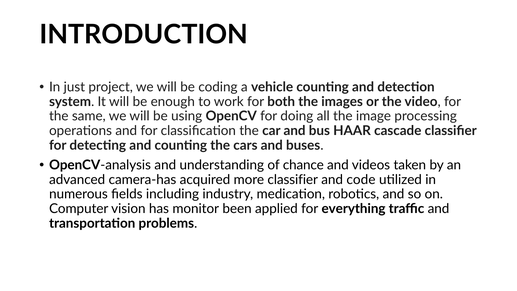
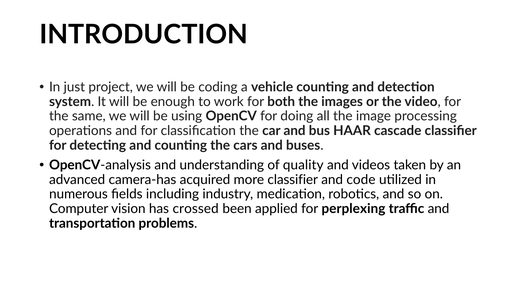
chance: chance -> quality (303, 165)
monitor: monitor -> crossed (196, 209)
everything: everything -> perplexing (353, 209)
